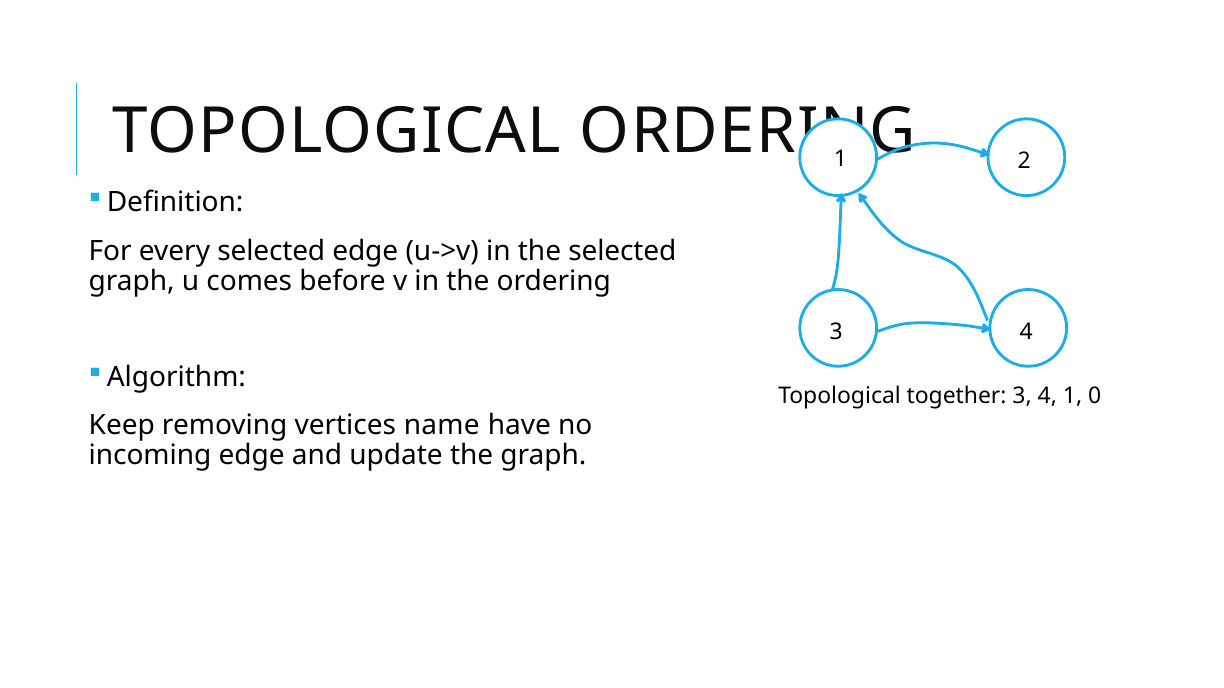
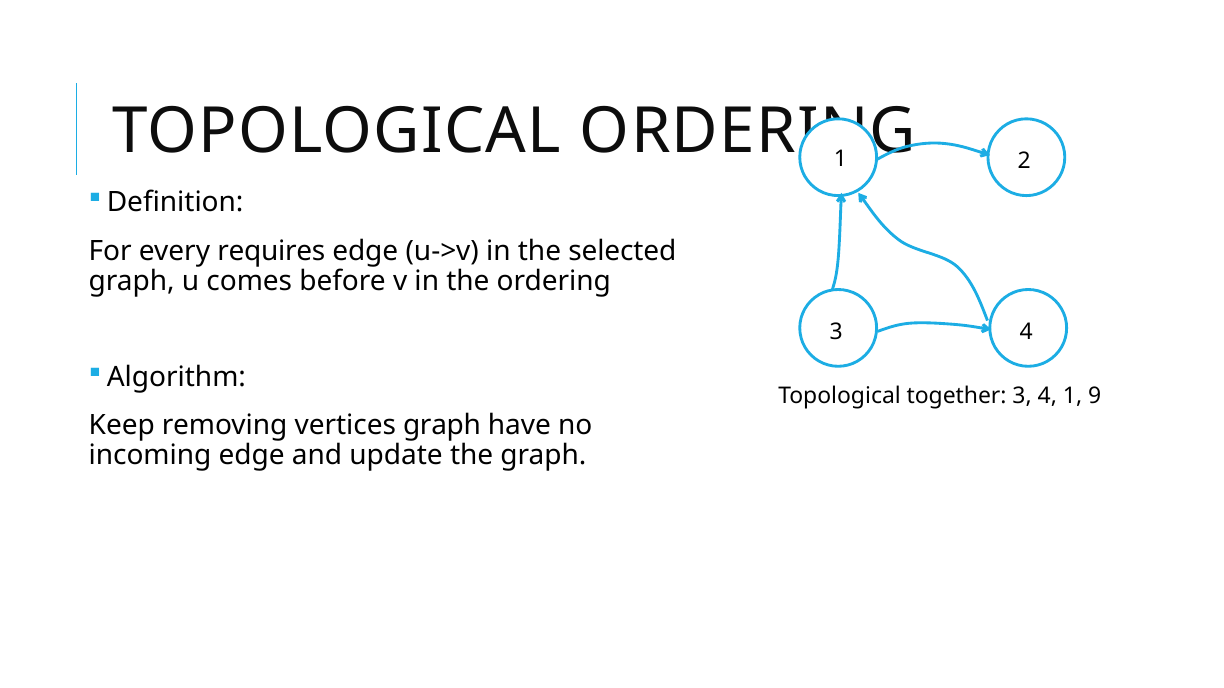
every selected: selected -> requires (271, 251)
0: 0 -> 9 (1095, 396)
vertices name: name -> graph (442, 426)
